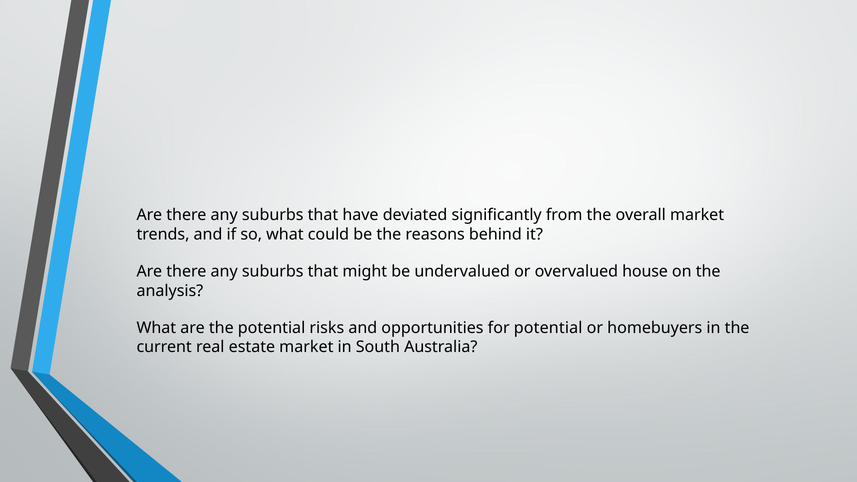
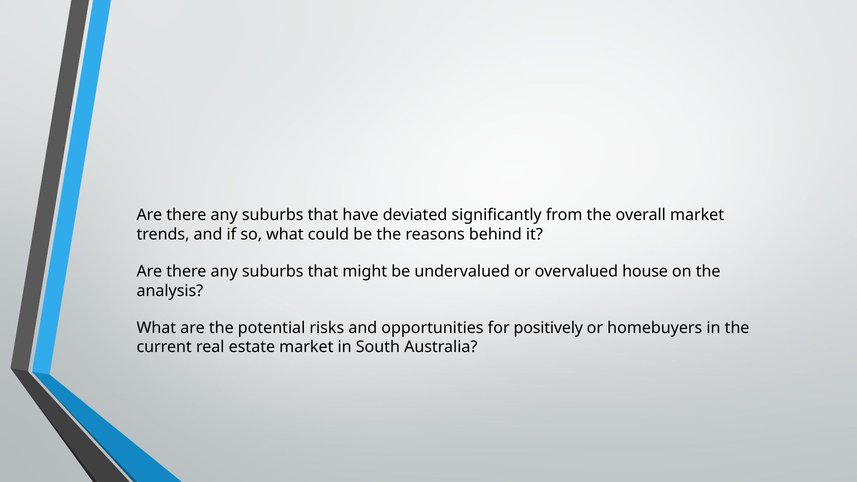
for potential: potential -> positively (548, 328)
